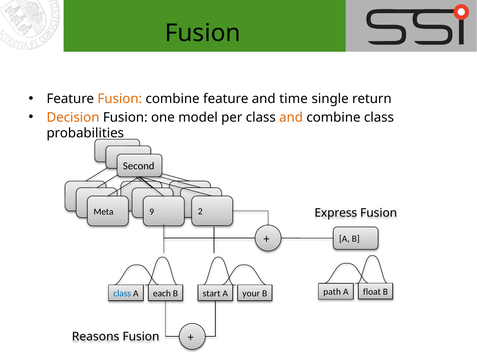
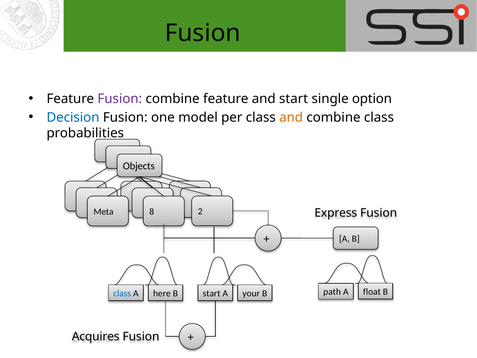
Fusion colour: orange -> purple (120, 99)
and time: time -> start (294, 99)
return: return -> option (372, 99)
Decision colour: orange -> blue (73, 117)
Second: Second -> Objects (139, 166)
9: 9 -> 8 (152, 211)
each: each -> here (162, 293)
Reasons: Reasons -> Acquires (96, 336)
